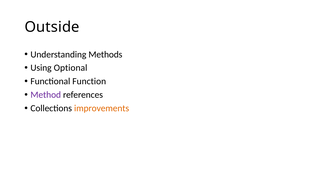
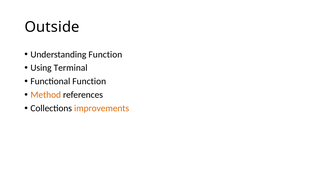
Understanding Methods: Methods -> Function (105, 54)
Optional: Optional -> Terminal (71, 68)
Method colour: purple -> orange (46, 95)
